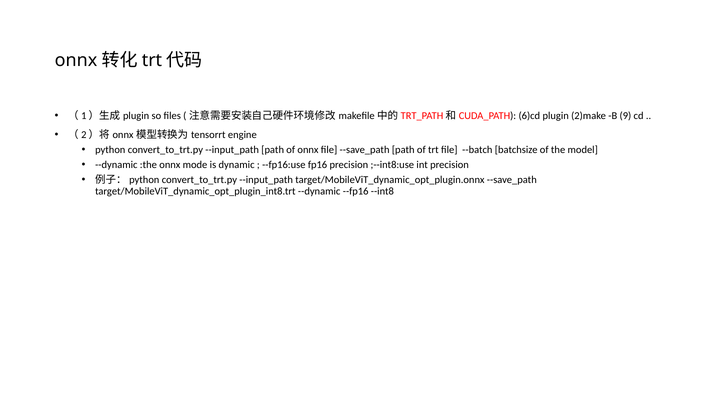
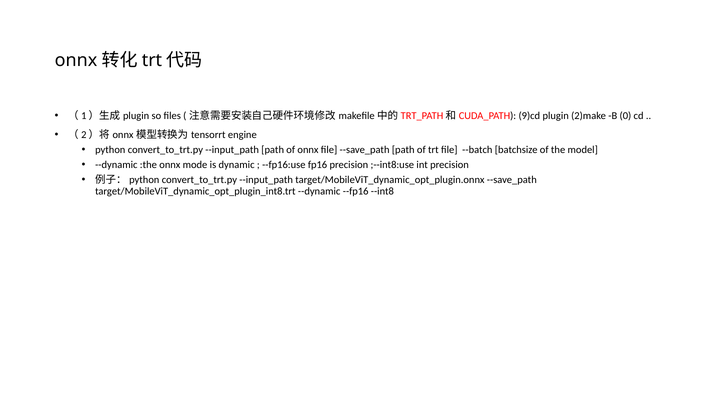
6)cd: 6)cd -> 9)cd (529, 116)
9: 9 -> 0 (625, 116)
